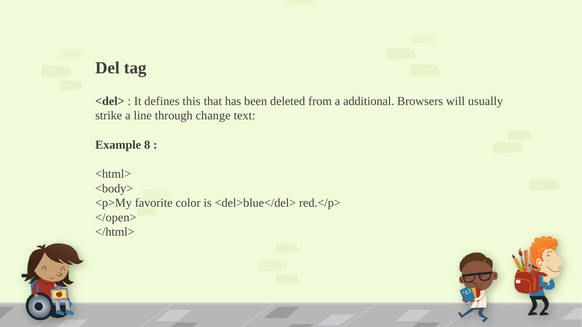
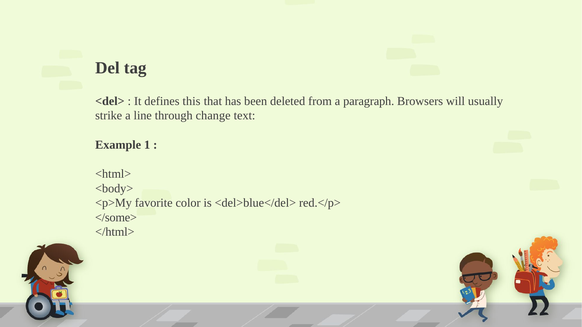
additional: additional -> paragraph (369, 101)
8: 8 -> 1 (147, 145)
</open>: </open> -> </some> (116, 218)
